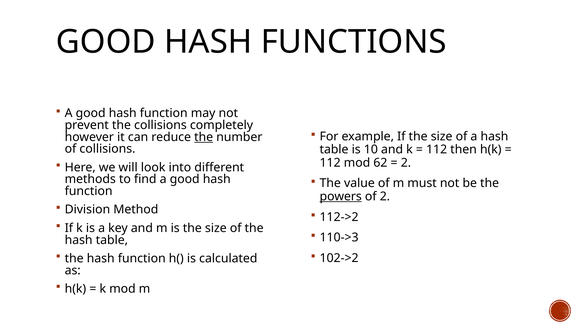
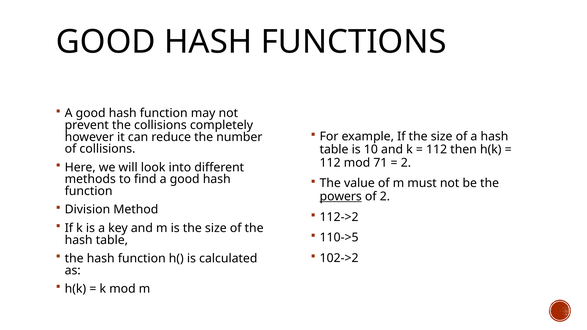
the underline: present -> none (204, 137)
62: 62 -> 71 (380, 163)
110->3: 110->3 -> 110->5 (339, 238)
